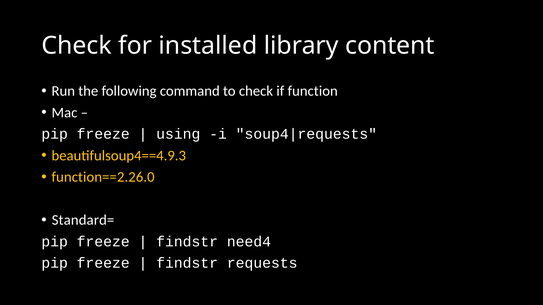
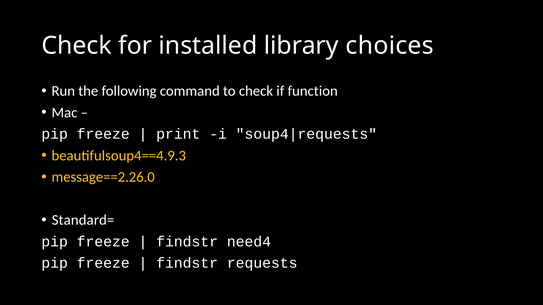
content: content -> choices (390, 46)
using: using -> print (178, 134)
function==2.26.0: function==2.26.0 -> message==2.26.0 (103, 177)
